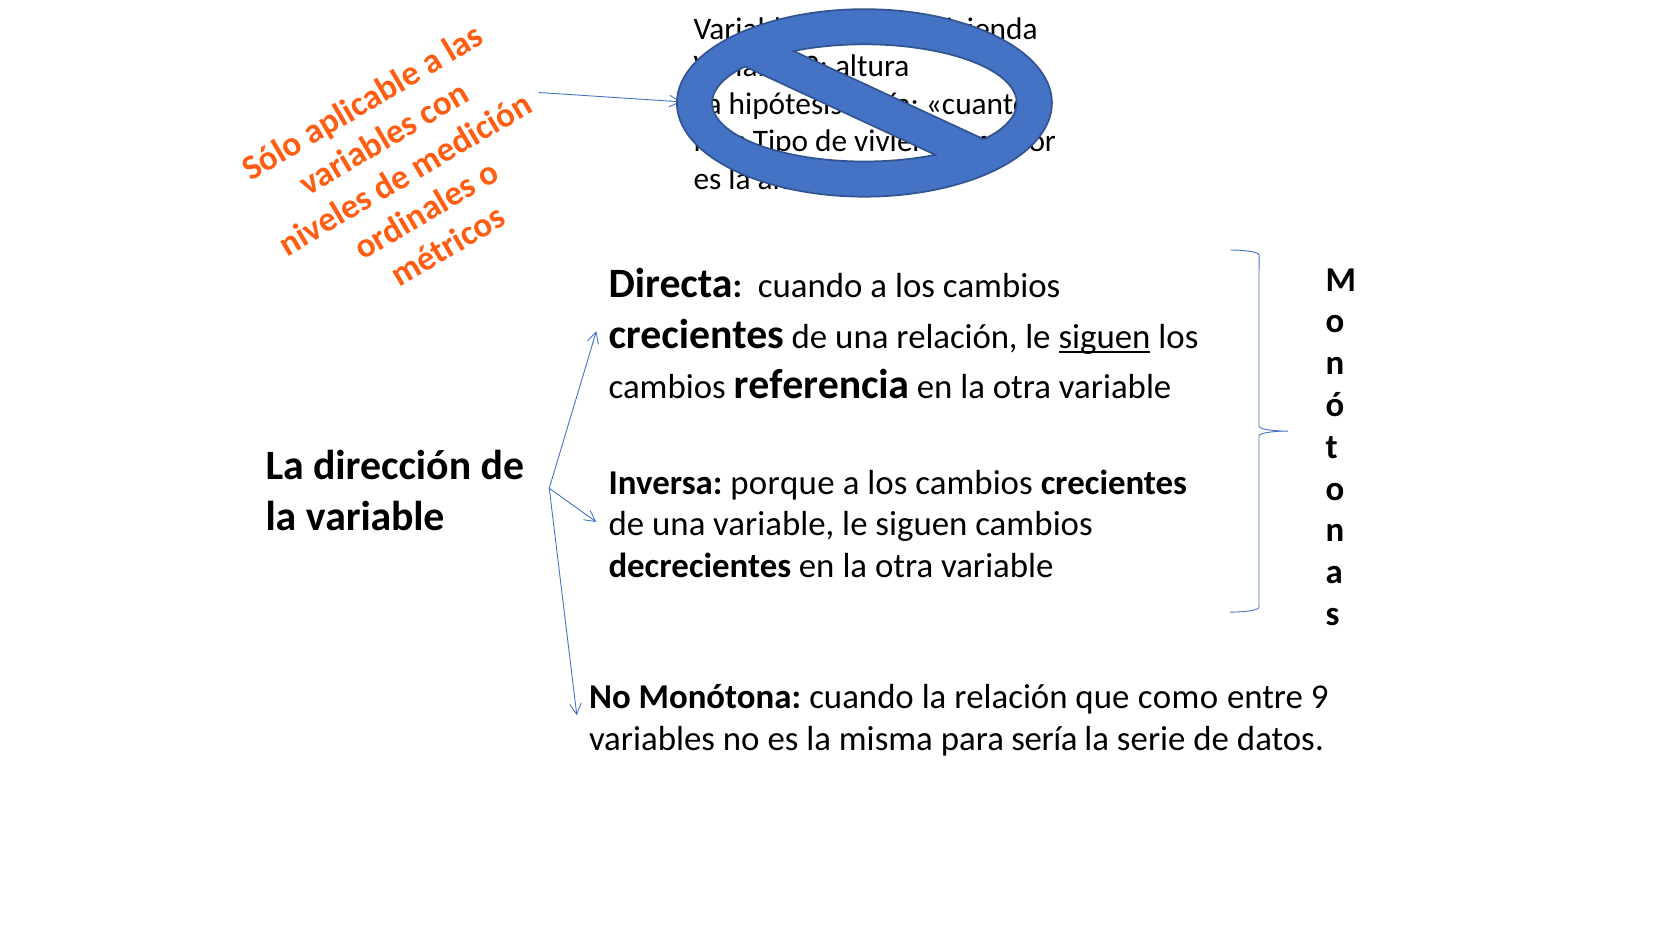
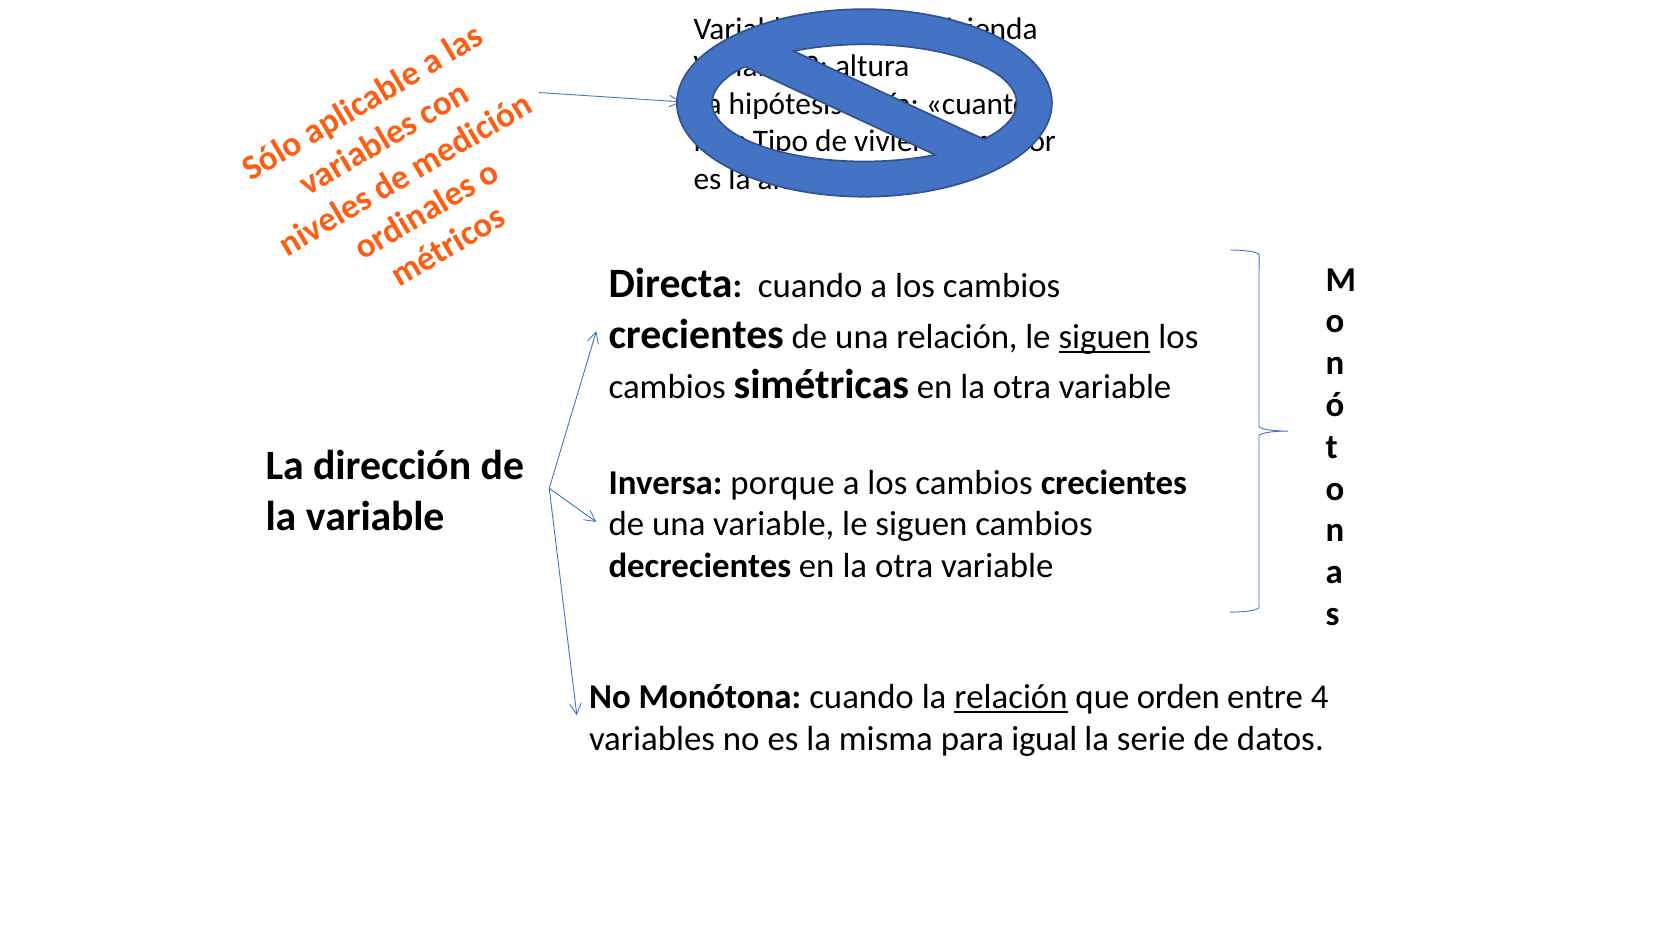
referencia: referencia -> simétricas (821, 384)
relación underline: none -> present (1011, 697)
como: como -> orden (1178, 697)
9: 9 -> 4 (1320, 697)
para sería: sería -> igual (1044, 739)
